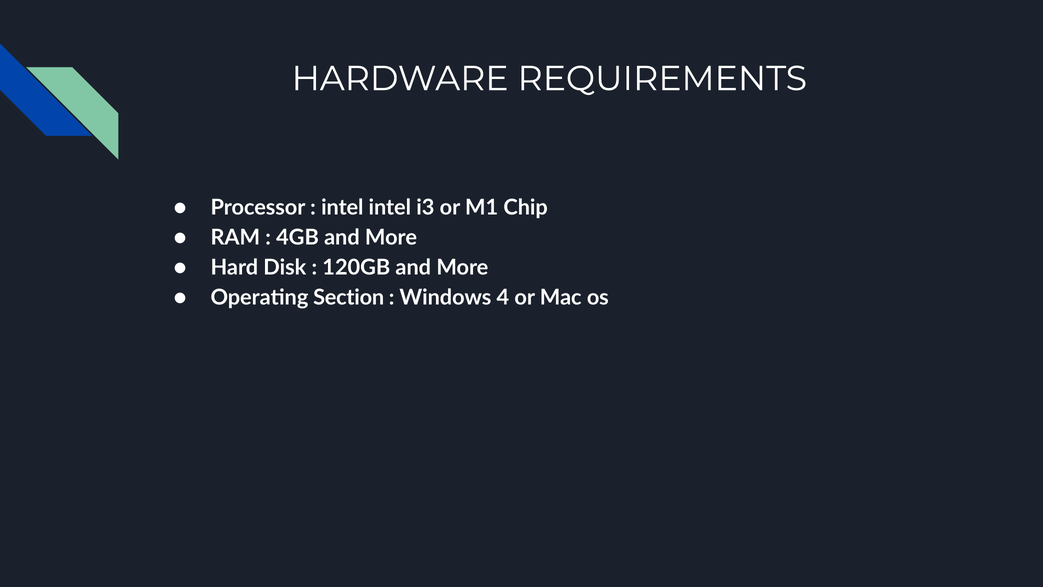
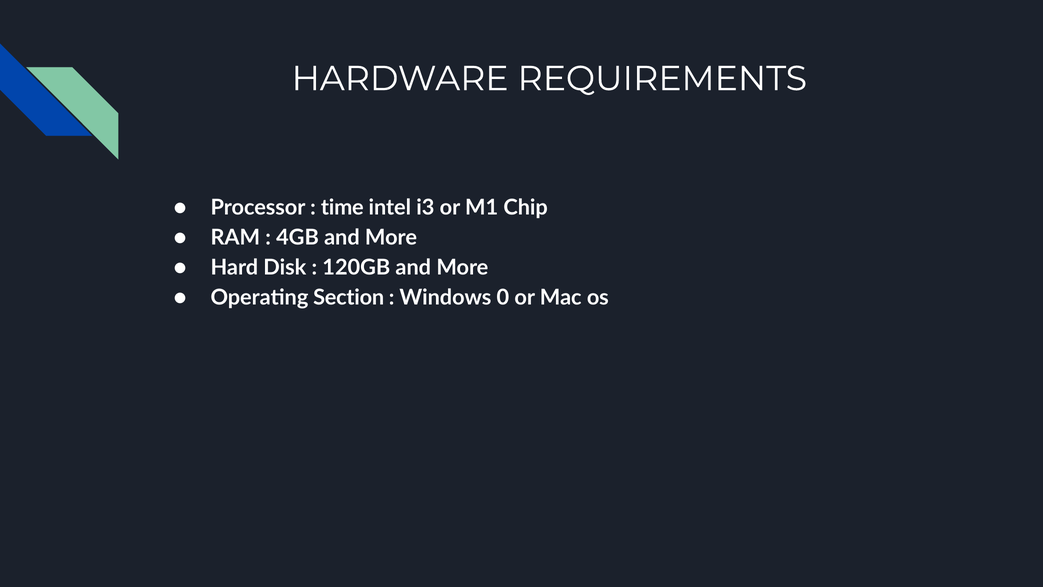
intel: intel -> time (342, 208)
4: 4 -> 0 (503, 298)
